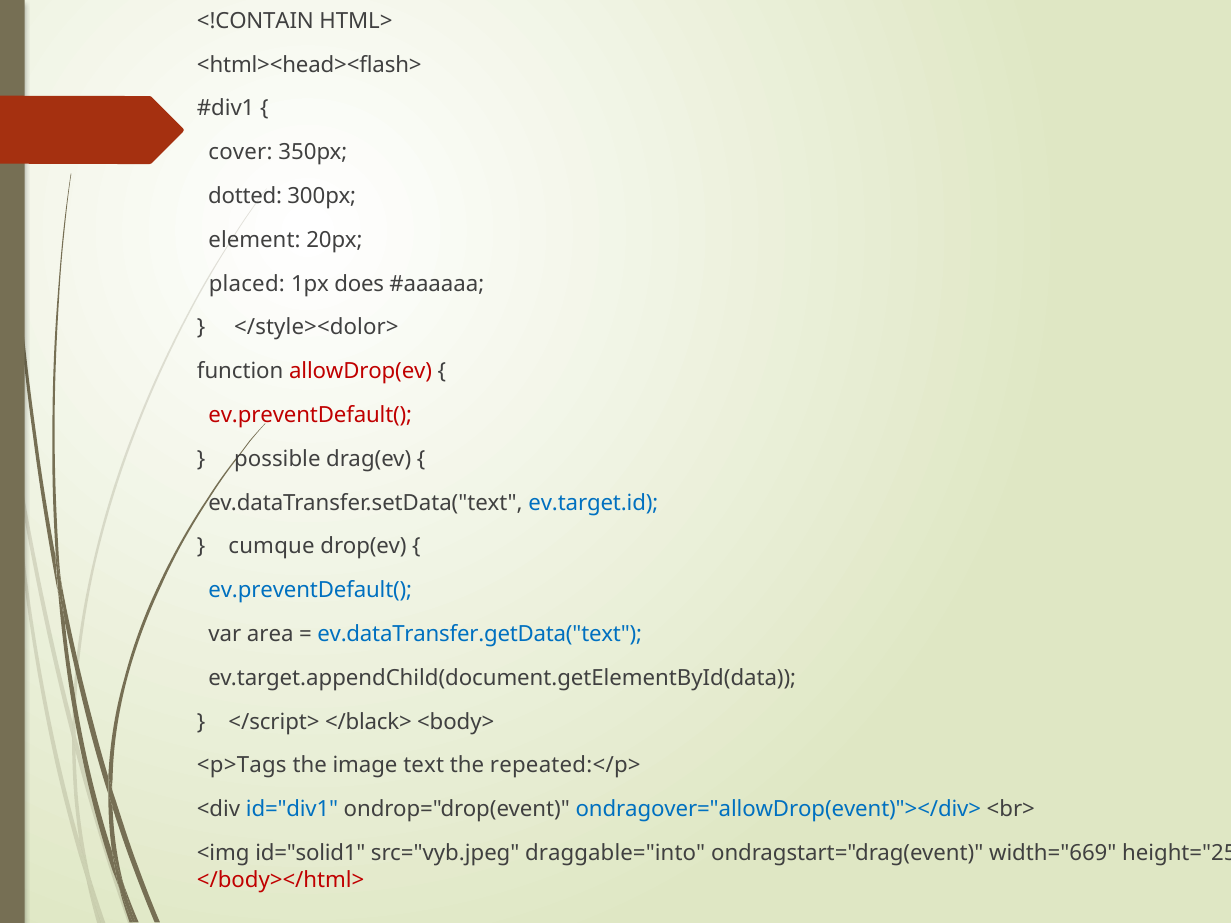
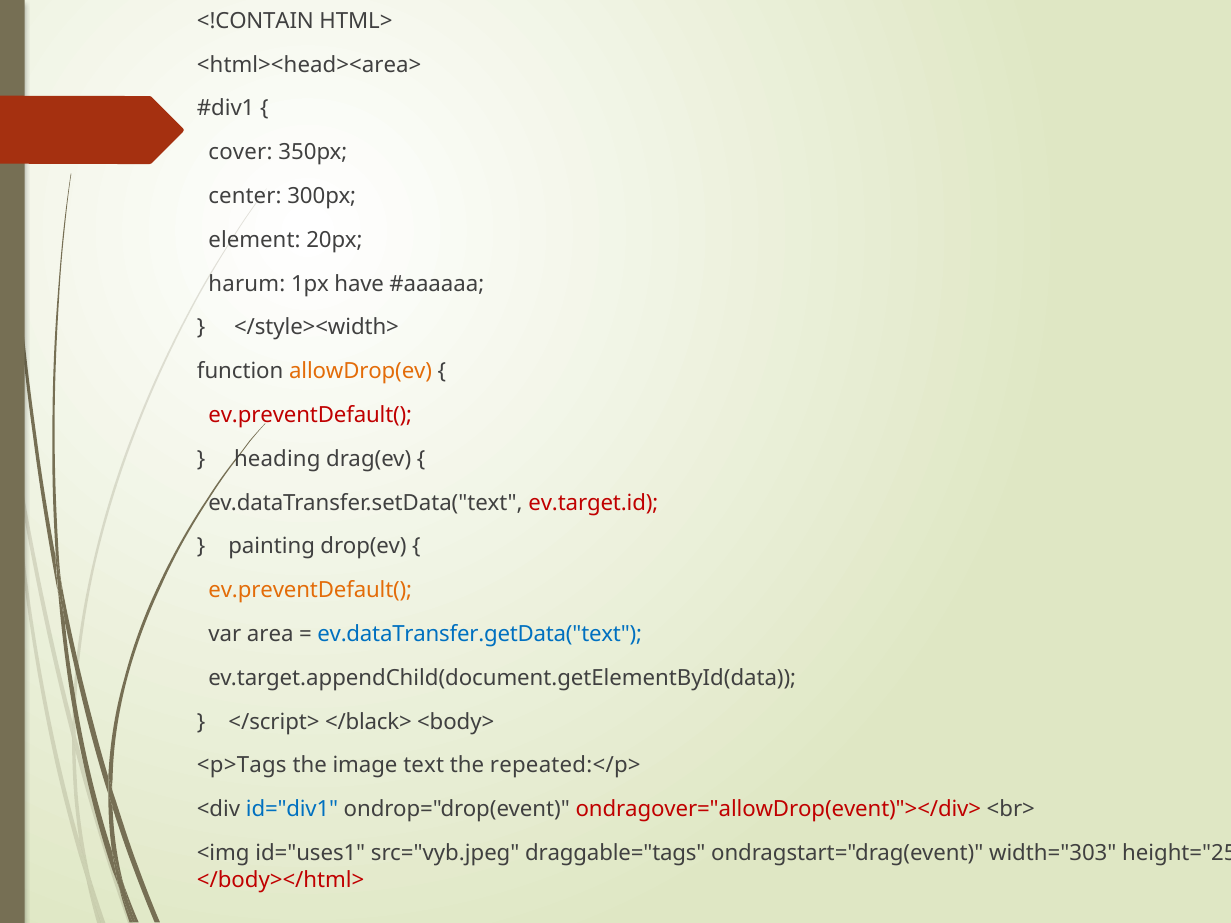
<html><head><flash>: <html><head><flash> -> <html><head><area> (309, 65)
dotted: dotted -> center (245, 196)
placed: placed -> harum (247, 284)
does: does -> have (359, 284)
</style><dolor>: </style><dolor> -> </style><width> (316, 328)
allowDrop(ev colour: red -> orange (361, 372)
possible: possible -> heading (277, 459)
ev.target.id colour: blue -> red (593, 503)
cumque: cumque -> painting (272, 547)
ev.preventDefault( colour: blue -> orange (310, 591)
ondragover="allowDrop(event)"></div> colour: blue -> red (778, 810)
id="solid1: id="solid1 -> id="uses1 (310, 853)
draggable="into: draggable="into -> draggable="tags (615, 853)
width="669: width="669 -> width="303 (1053, 853)
